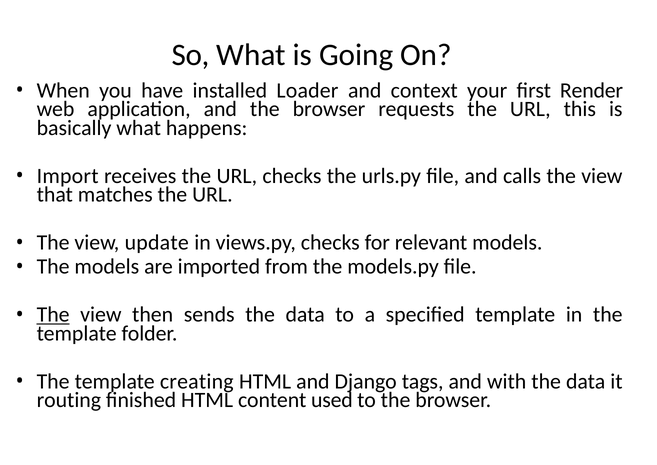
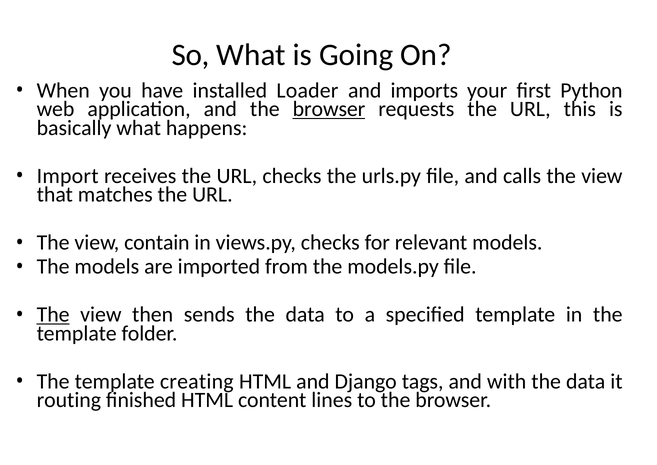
context: context -> imports (424, 90)
Render: Render -> Python (591, 90)
browser underline: none -> present (329, 109)
update: update -> contain (157, 242)
used: used -> lines (332, 400)
